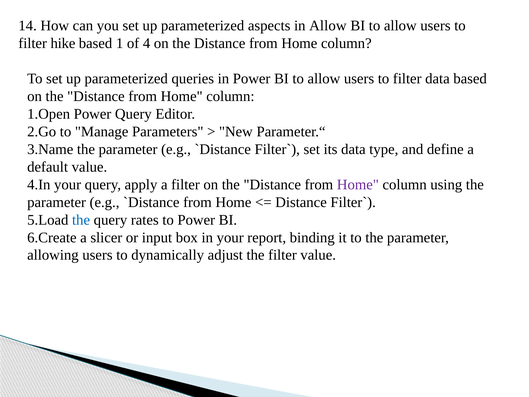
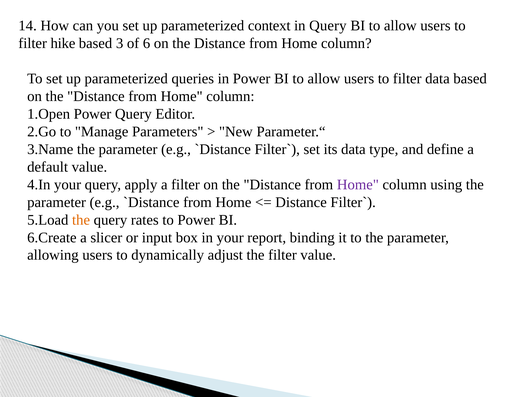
aspects: aspects -> context (269, 26)
in Allow: Allow -> Query (328, 26)
1: 1 -> 3 (120, 43)
4: 4 -> 6 (147, 43)
the colour: blue -> orange (81, 220)
